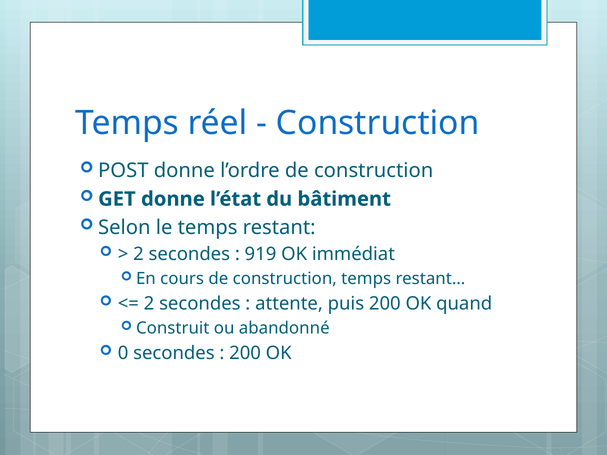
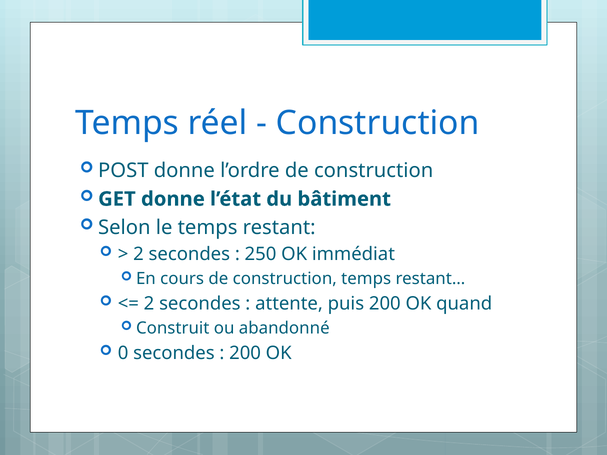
919: 919 -> 250 (260, 254)
